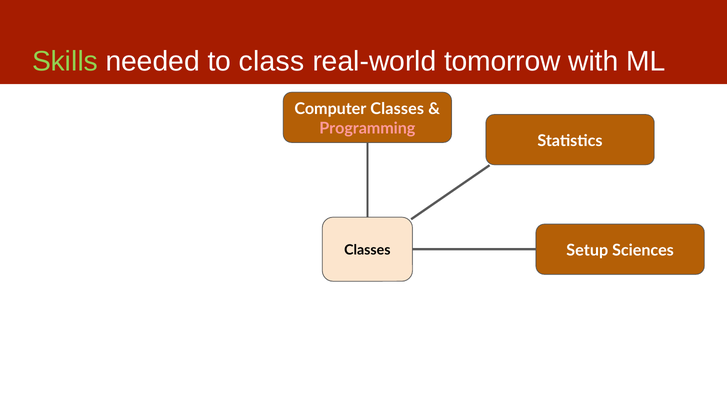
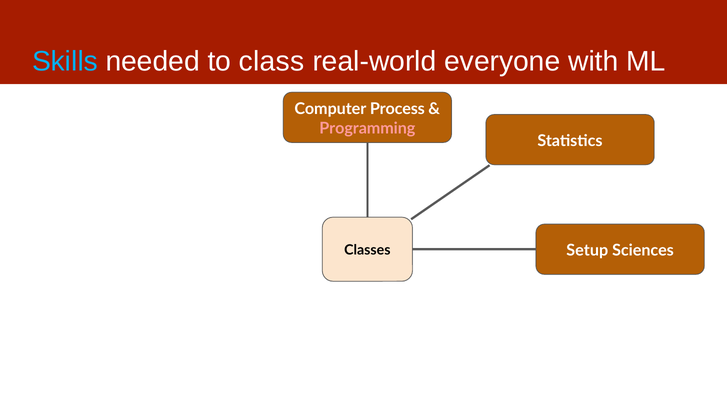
Skills colour: light green -> light blue (65, 62)
tomorrow: tomorrow -> everyone (502, 62)
Computer Classes: Classes -> Process (397, 109)
